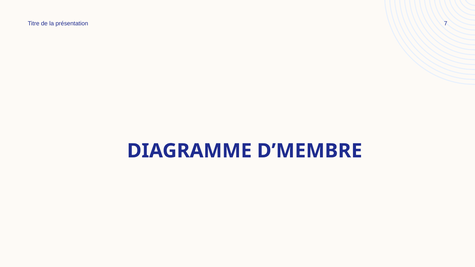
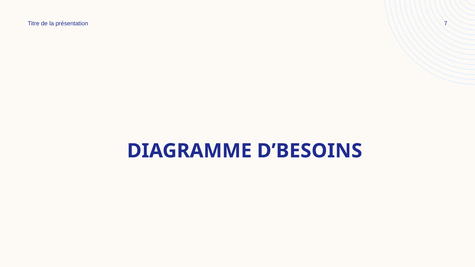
D’MEMBRE: D’MEMBRE -> D’BESOINS (310, 151)
